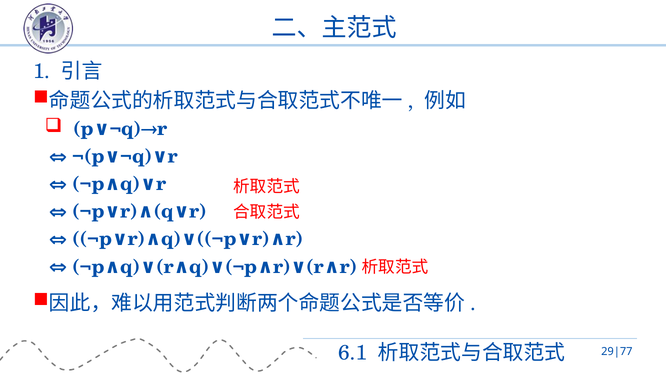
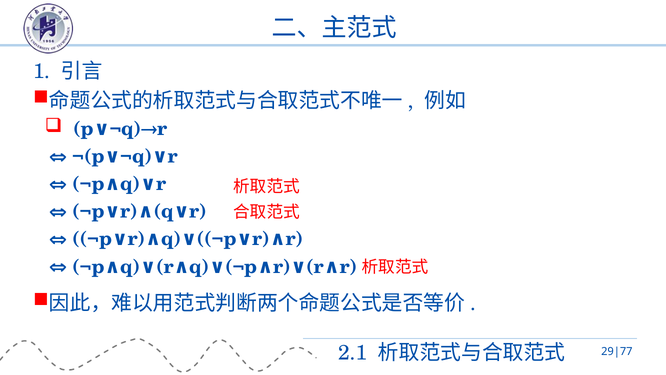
6.1: 6.1 -> 2.1 (353, 353)
